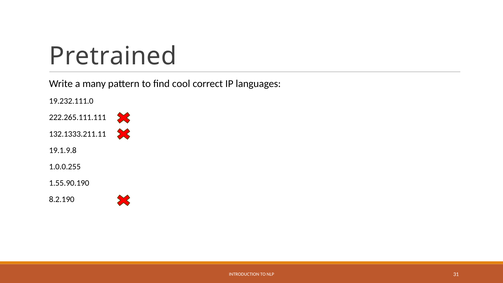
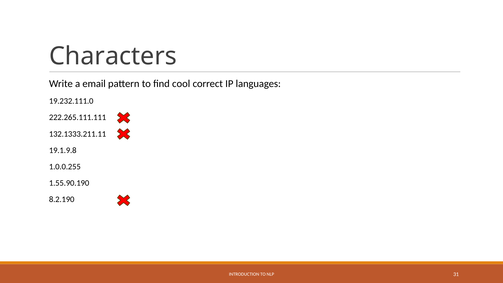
Pretrained: Pretrained -> Characters (113, 56)
many: many -> email (94, 84)
